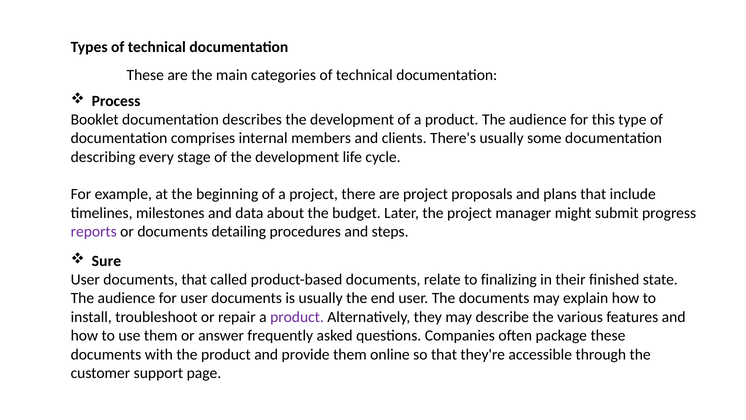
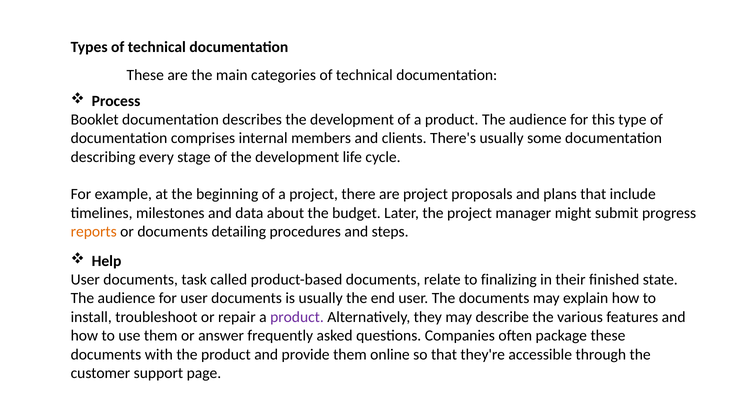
reports colour: purple -> orange (94, 231)
Sure: Sure -> Help (106, 261)
documents that: that -> task (194, 279)
